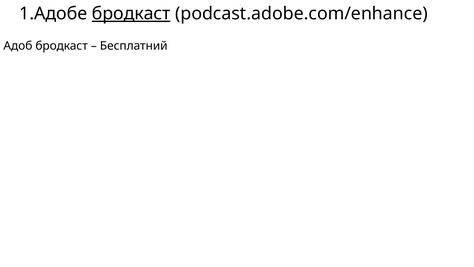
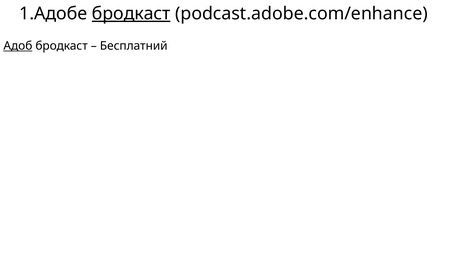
Адоб underline: none -> present (18, 46)
